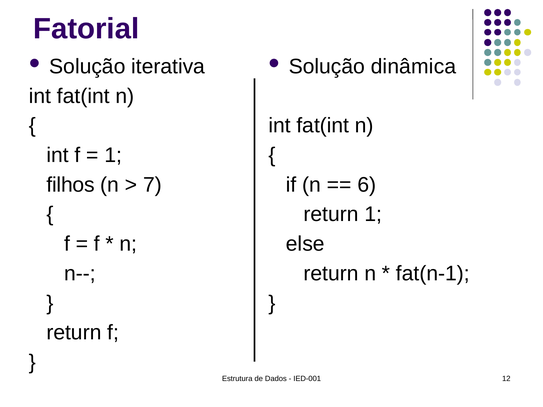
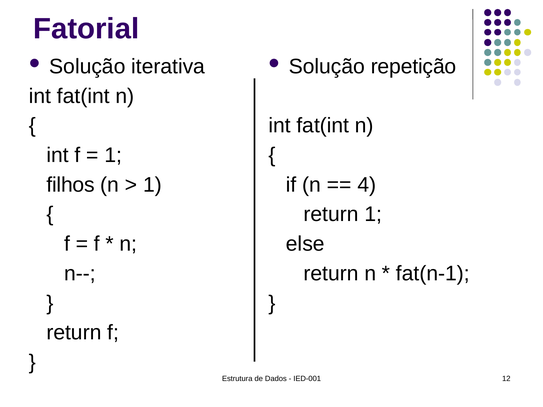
dinâmica: dinâmica -> repetição (414, 67)
7: 7 -> 1 (152, 185)
6: 6 -> 4 (367, 185)
